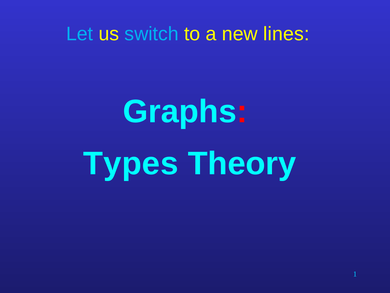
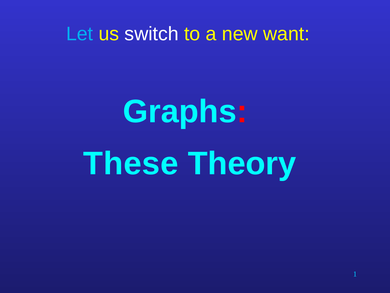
switch colour: light blue -> white (152, 34)
lines: lines -> want (286, 34)
Types: Types -> These (131, 163)
